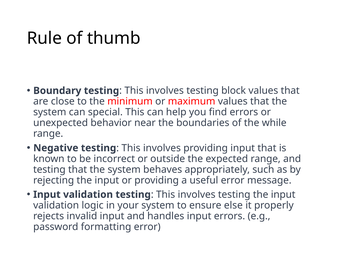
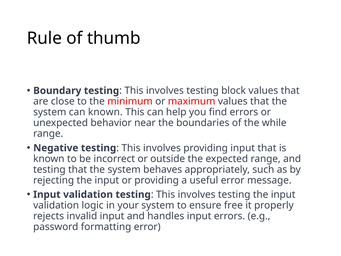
can special: special -> known (105, 112)
else: else -> free (233, 205)
